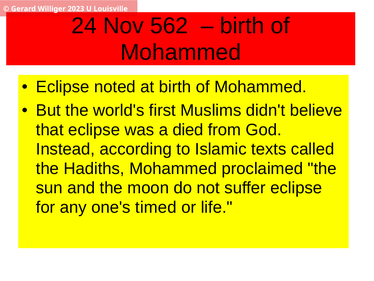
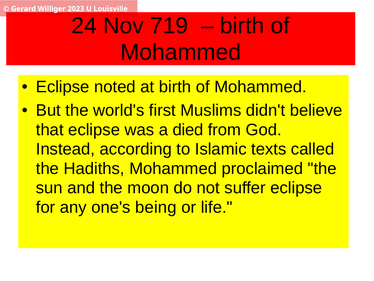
562: 562 -> 719 (169, 26)
timed: timed -> being (156, 207)
